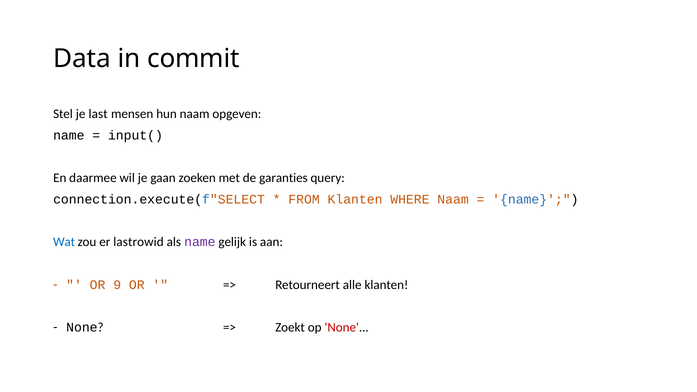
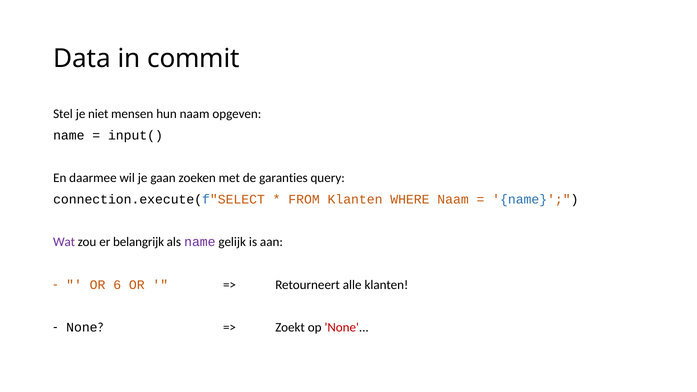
last: last -> niet (98, 114)
Wat colour: blue -> purple (64, 242)
lastrowid: lastrowid -> belangrijk (139, 242)
9: 9 -> 6 (117, 285)
